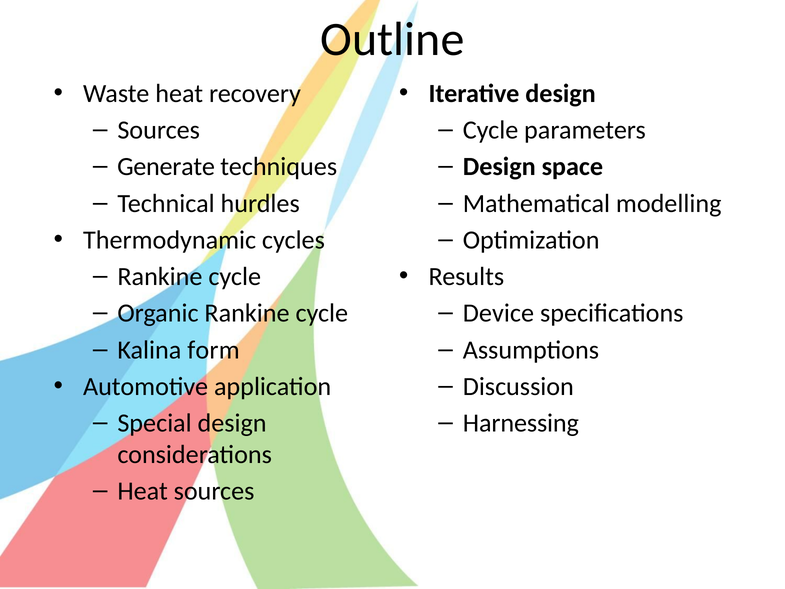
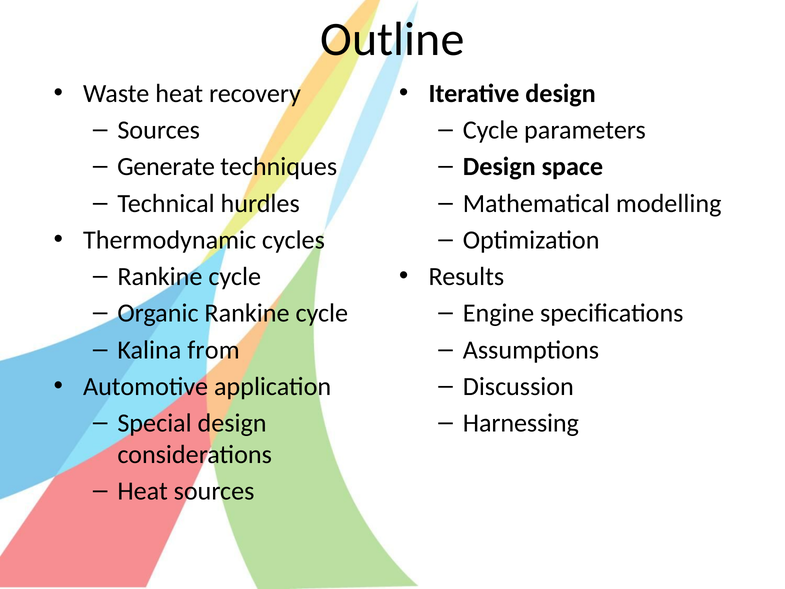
Device: Device -> Engine (499, 313)
form: form -> from (213, 350)
